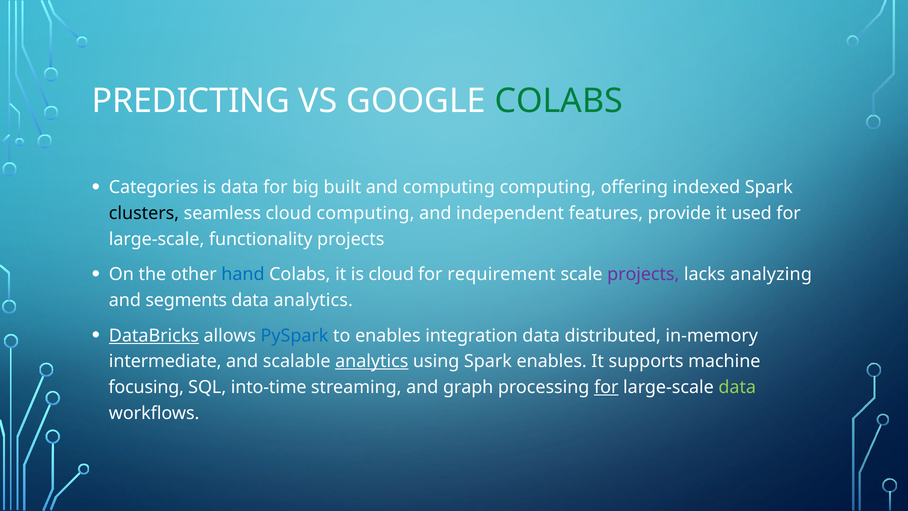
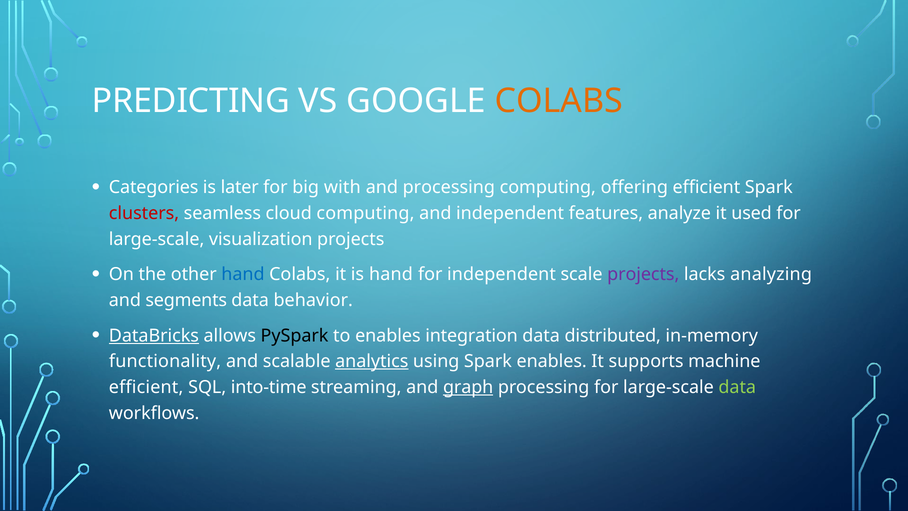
COLABS colour: green -> orange (559, 101)
is data: data -> later (240, 187)
built: built -> with (342, 187)
and computing: computing -> processing (449, 187)
offering indexed: indexed -> efficient (706, 187)
clusters colour: black -> red (144, 213)
provide: provide -> analyze (679, 213)
functionality: functionality -> visualization (261, 239)
is cloud: cloud -> hand (391, 274)
for requirement: requirement -> independent (502, 274)
data analytics: analytics -> behavior (313, 300)
PySpark colour: blue -> black (295, 335)
intermediate: intermediate -> functionality (165, 361)
focusing: focusing -> efficient (146, 387)
graph underline: none -> present (468, 387)
for underline: present -> none (606, 387)
